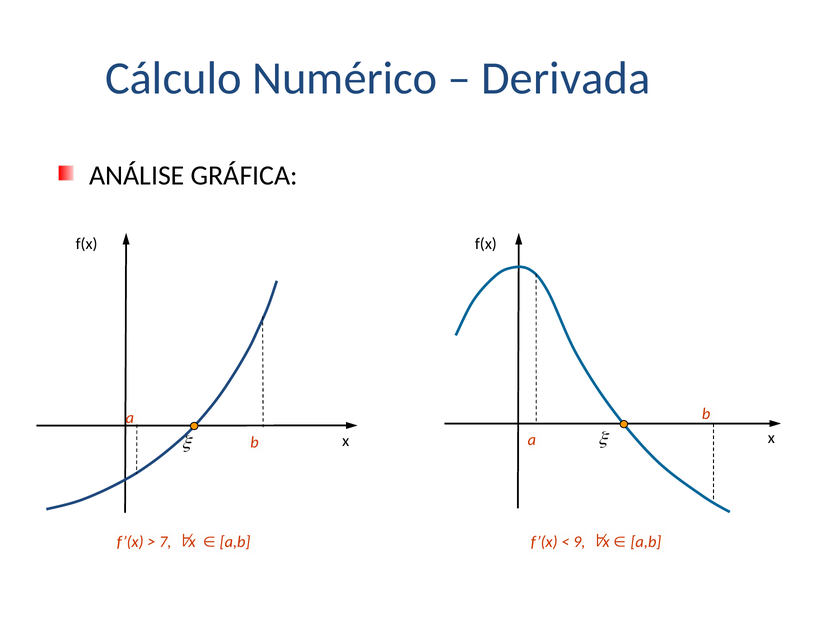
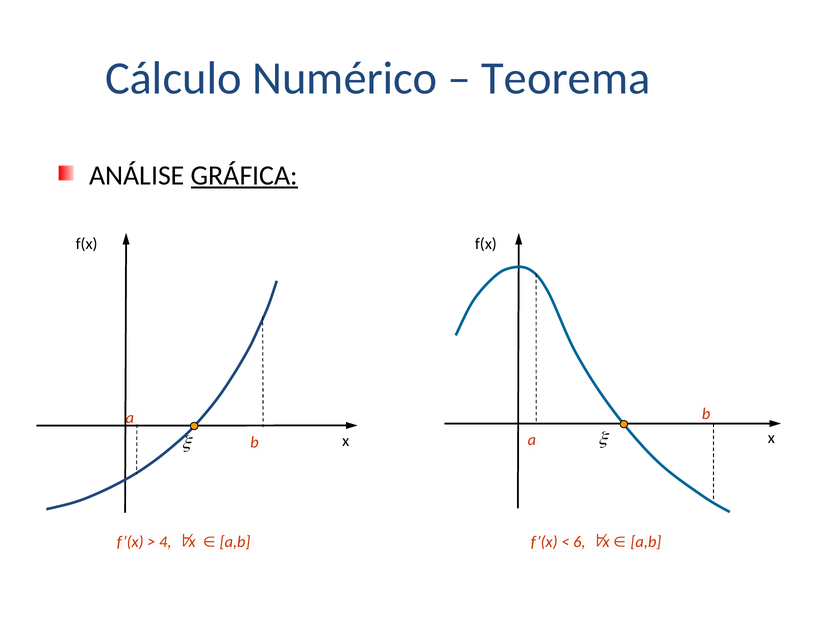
Derivada: Derivada -> Teorema (566, 79)
GRÁFICA underline: none -> present (244, 175)
7: 7 -> 4 (165, 542)
9: 9 -> 6 (579, 542)
